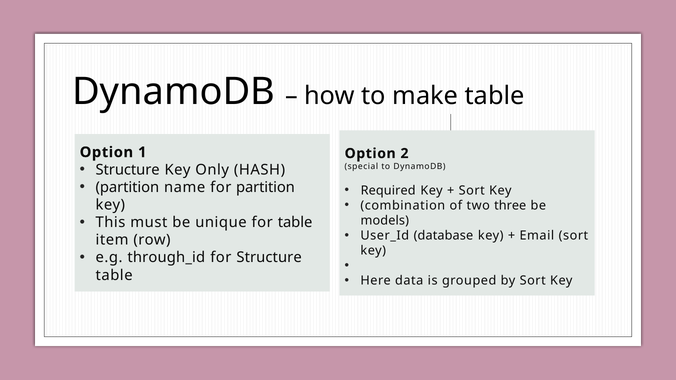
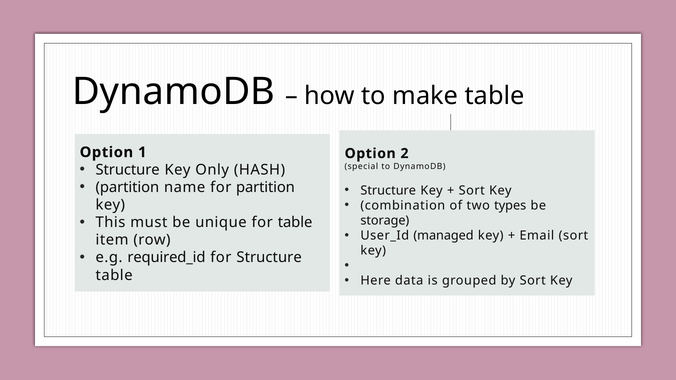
Required: Required -> Structure (388, 191)
three: three -> types (510, 206)
models: models -> storage (385, 221)
database: database -> managed (444, 236)
through_id: through_id -> required_id (166, 258)
